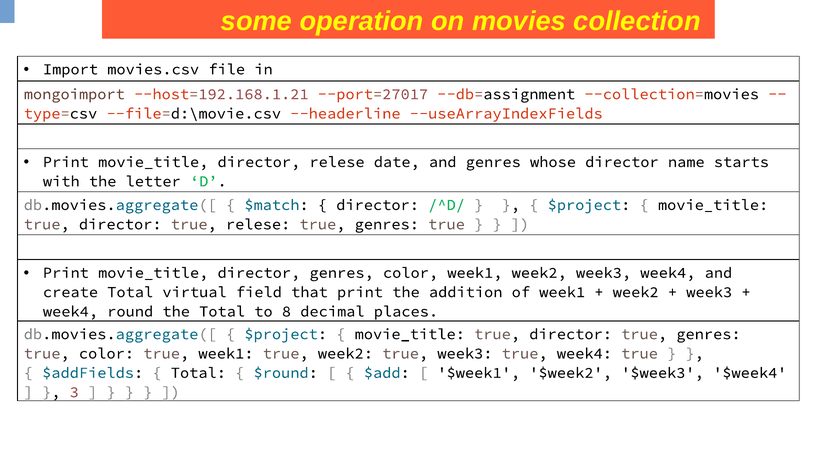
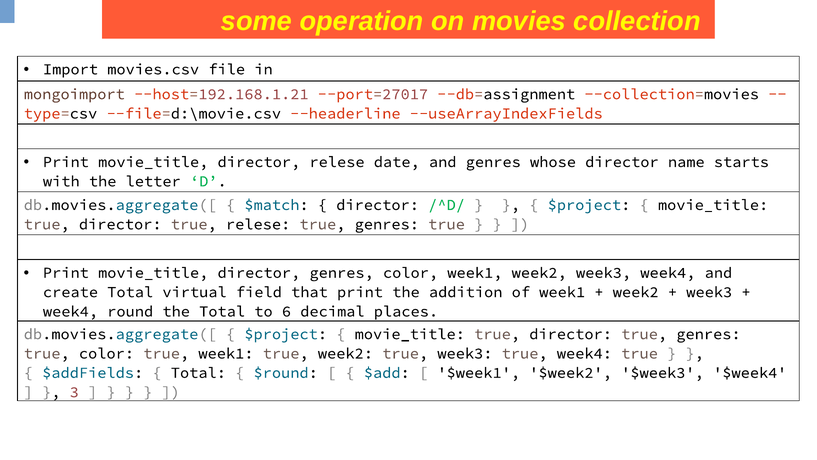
8: 8 -> 6 (286, 311)
